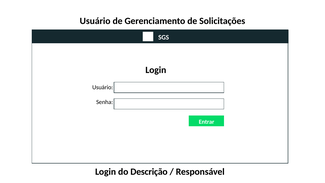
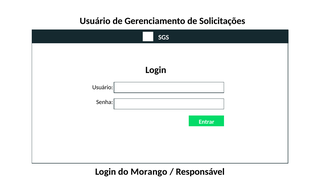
Descrição: Descrição -> Morango (149, 172)
